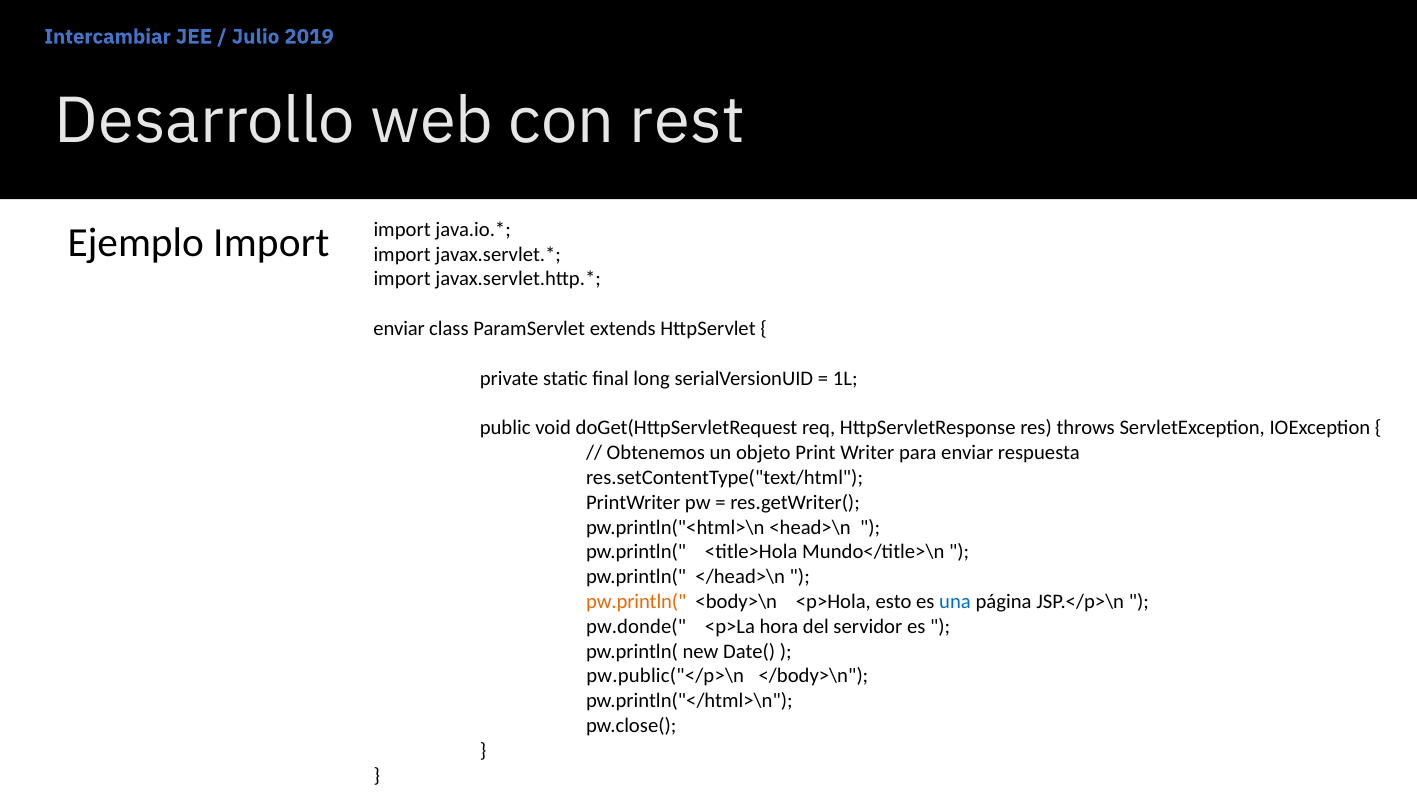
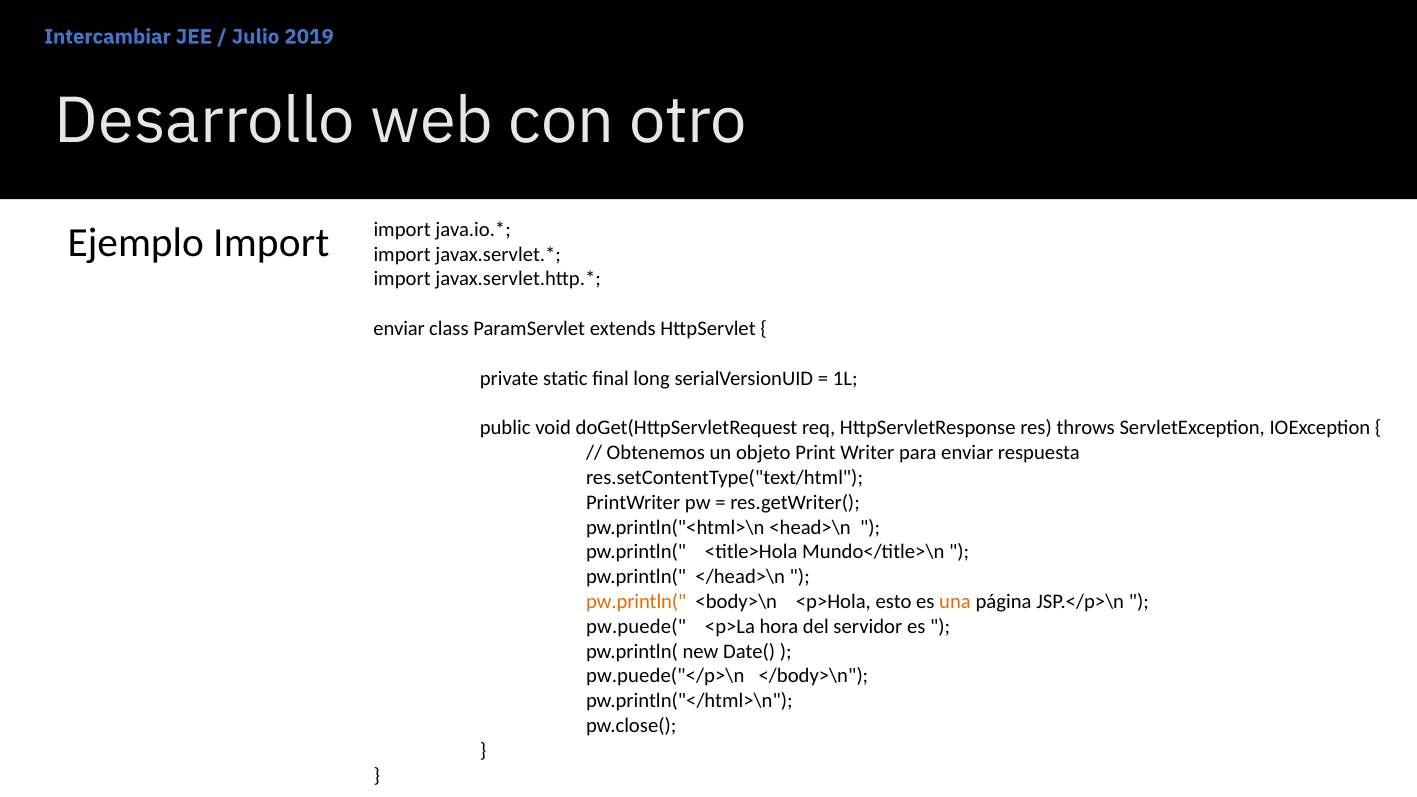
rest: rest -> otro (688, 121)
una colour: blue -> orange (955, 602)
pw.donde(: pw.donde( -> pw.puede( (636, 626)
pw.public("</p>\n: pw.public("</p>\n -> pw.puede("</p>\n (665, 676)
